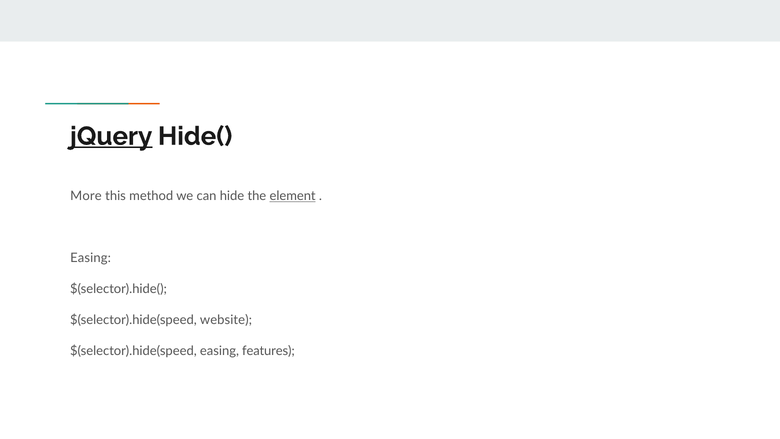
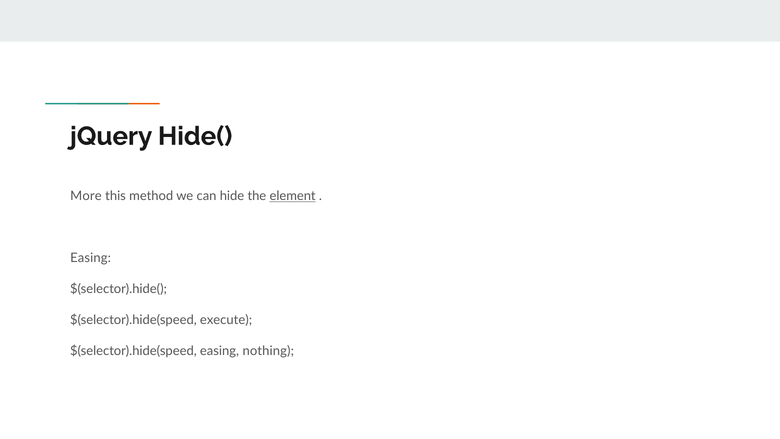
jQuery underline: present -> none (111, 136)
website: website -> execute (226, 320)
features: features -> nothing (268, 351)
